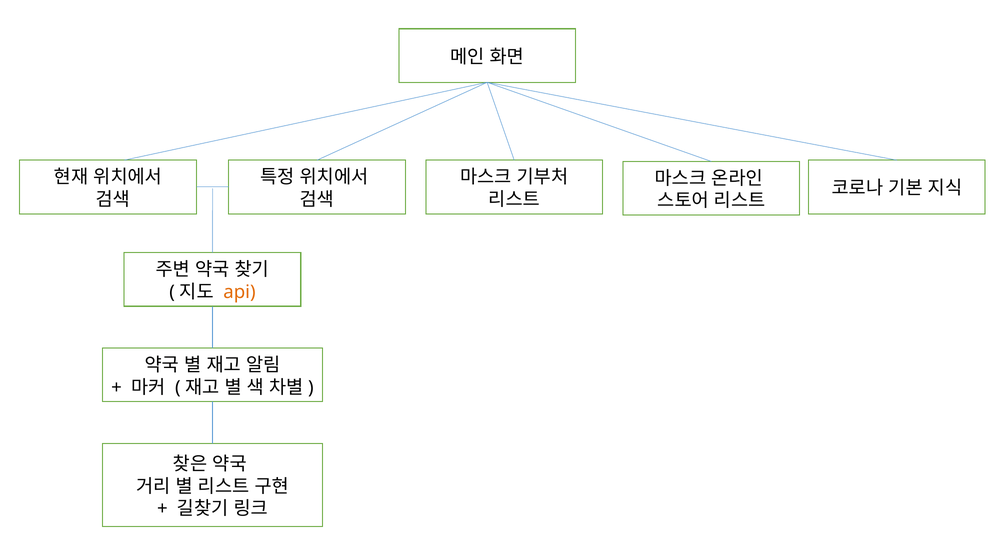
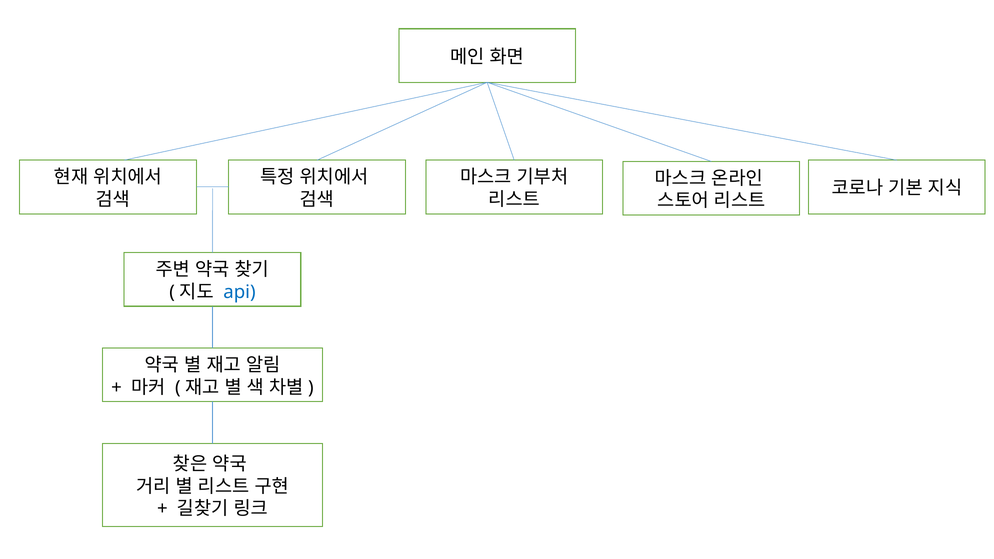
api colour: orange -> blue (239, 292)
